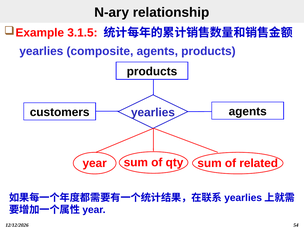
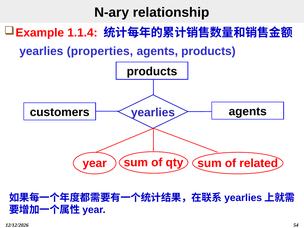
3.1.5: 3.1.5 -> 1.1.4 (82, 33)
composite: composite -> properties (100, 51)
